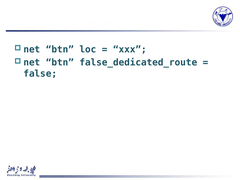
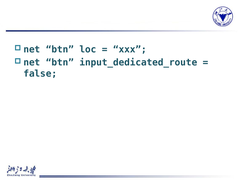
false_dedicated_route: false_dedicated_route -> input_dedicated_route (138, 62)
